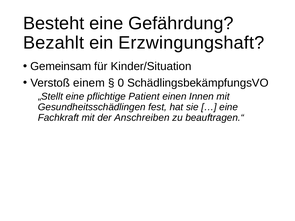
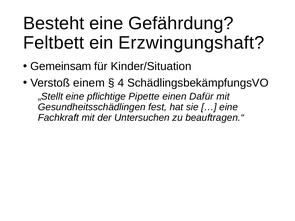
Bezahlt: Bezahlt -> Feltbett (54, 43)
0: 0 -> 4 (121, 83)
Patient: Patient -> Pipette (144, 96)
Innen: Innen -> Dafür (201, 96)
Anschreiben: Anschreiben -> Untersuchen (142, 118)
